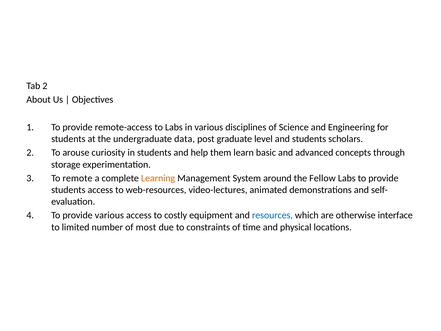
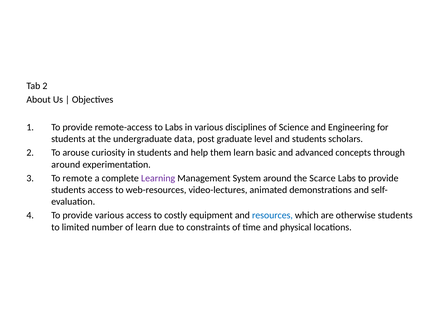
storage: storage -> around (66, 164)
Learning colour: orange -> purple (158, 178)
Fellow: Fellow -> Scarce (322, 178)
otherwise interface: interface -> students (395, 215)
of most: most -> learn (146, 227)
